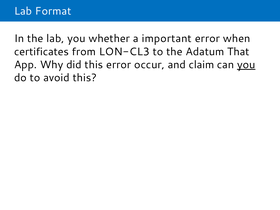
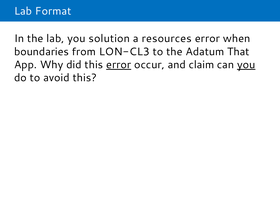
whether: whether -> solution (109, 39)
important: important -> resources (167, 39)
certificates: certificates -> boundaries (41, 52)
error underline: none -> present (119, 65)
